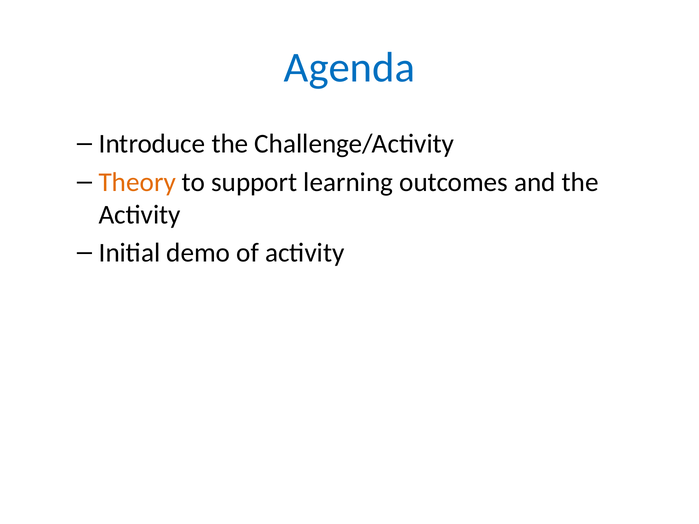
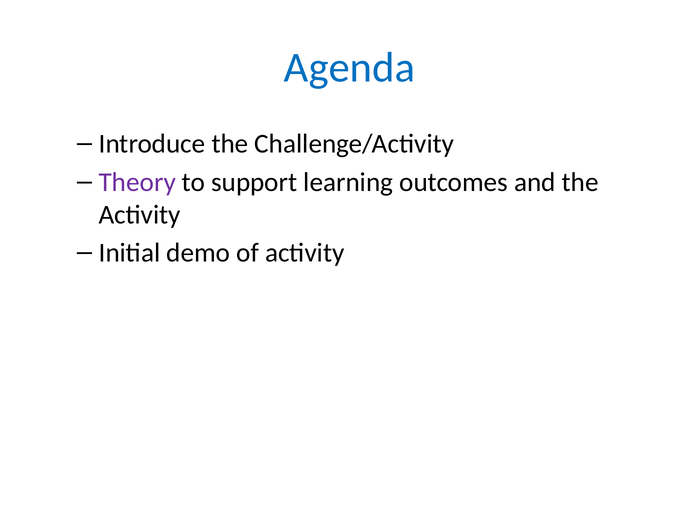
Theory colour: orange -> purple (137, 182)
